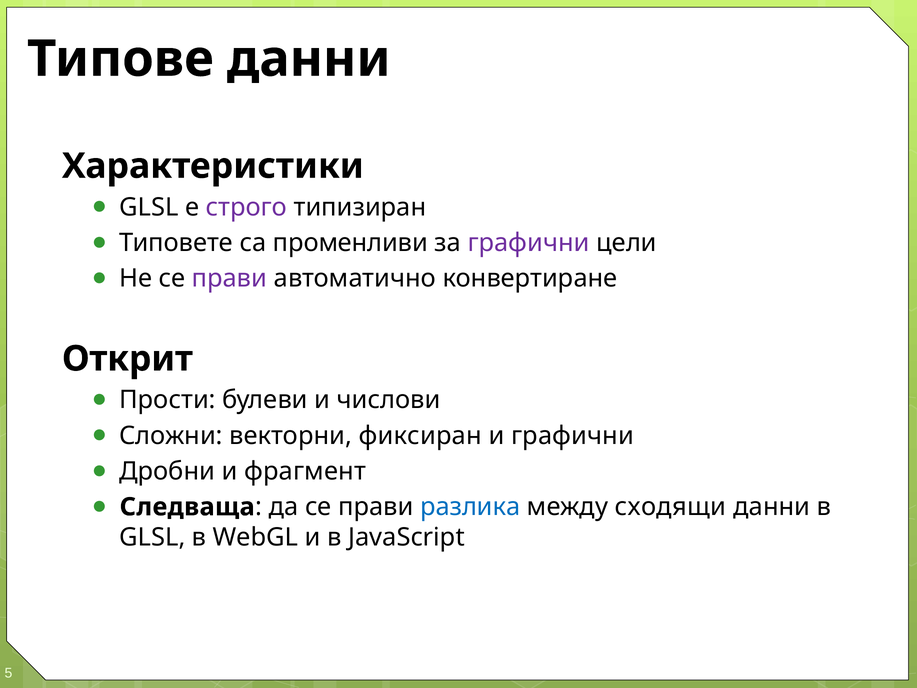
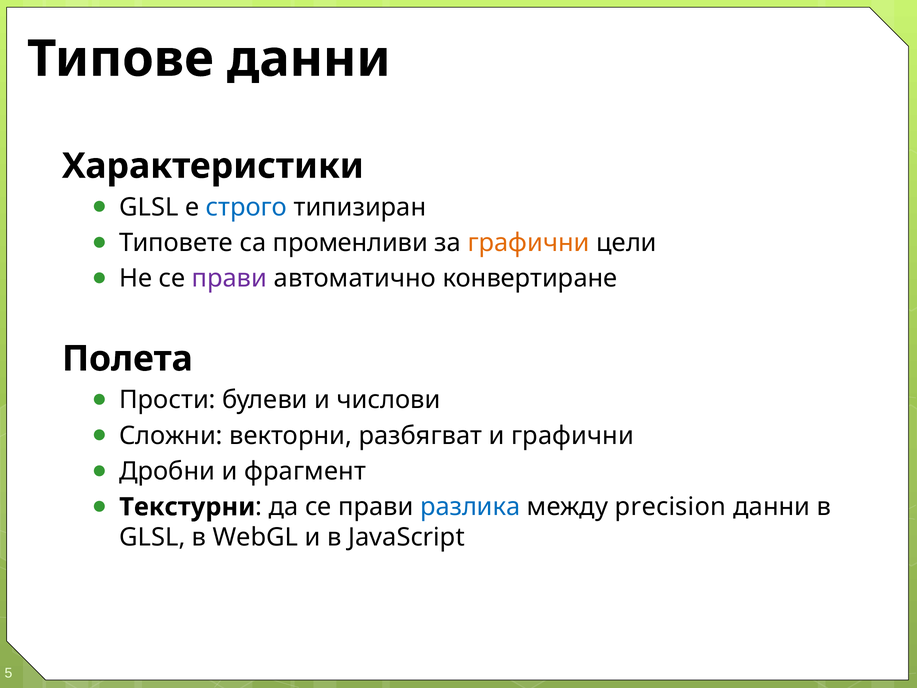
строго colour: purple -> blue (246, 207)
графични colour: purple -> orange (529, 243)
Открит: Открит -> Полета (127, 359)
фиксиран: фиксиран -> разбягват (420, 435)
Следваща: Следваща -> Текстурни (187, 507)
сходящи: сходящи -> precision (670, 507)
